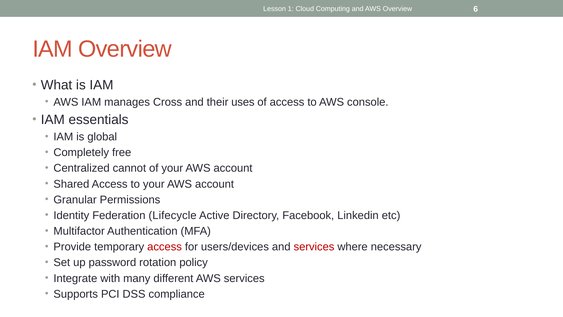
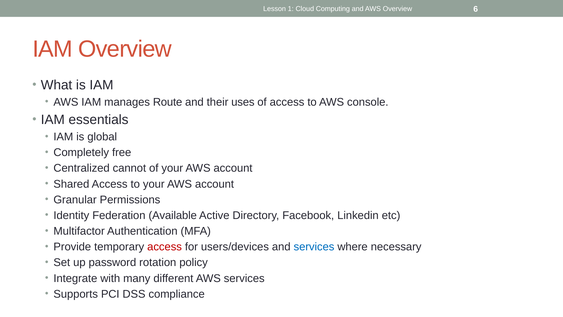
Cross: Cross -> Route (168, 102)
Lifecycle: Lifecycle -> Available (173, 215)
services colour: red -> blue (314, 247)
